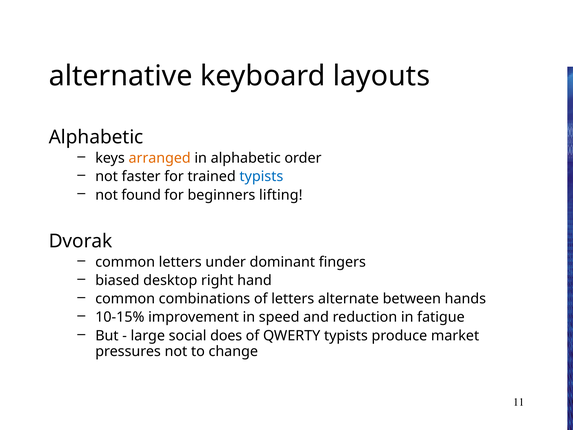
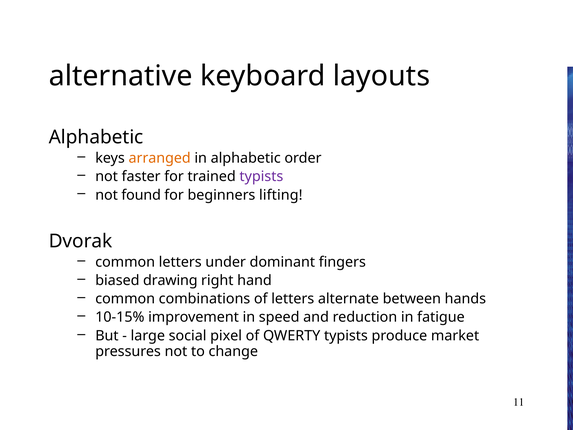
typists colour: blue -> purple (261, 176)
desktop: desktop -> drawing (170, 280)
does: does -> pixel (226, 336)
